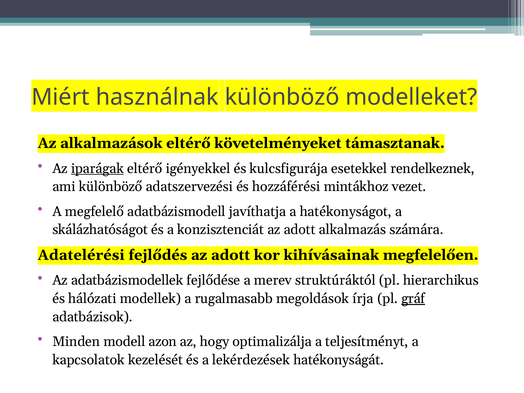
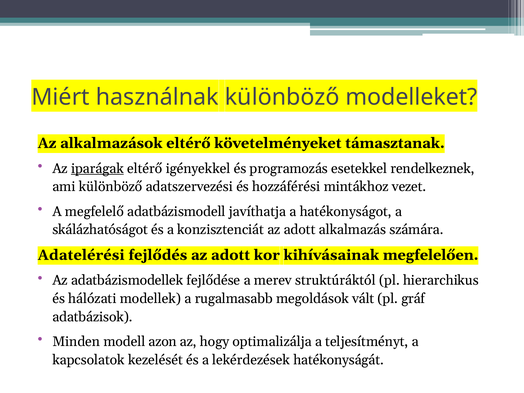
kulcsfigurája: kulcsfigurája -> programozás (289, 168)
írja: írja -> vált (363, 299)
gráf underline: present -> none (413, 299)
